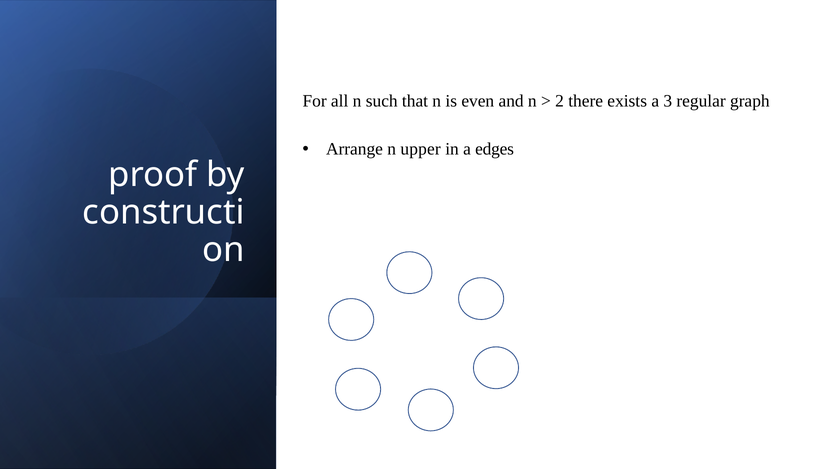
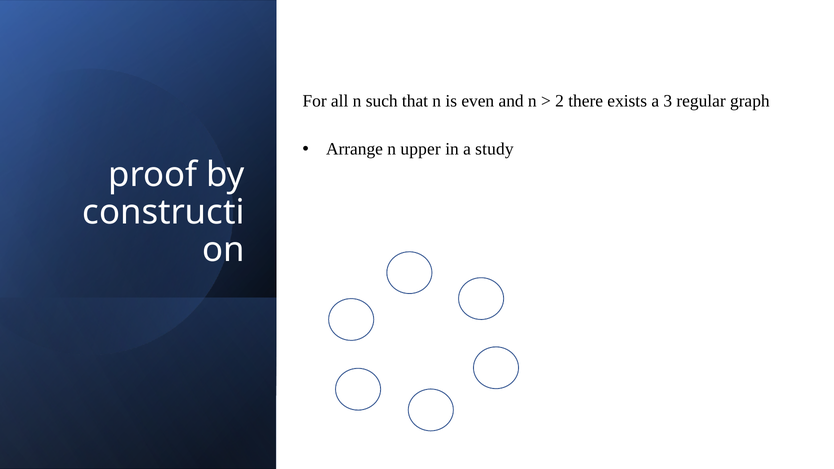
edges: edges -> study (494, 149)
